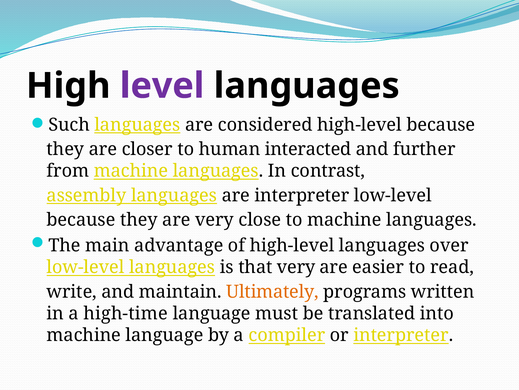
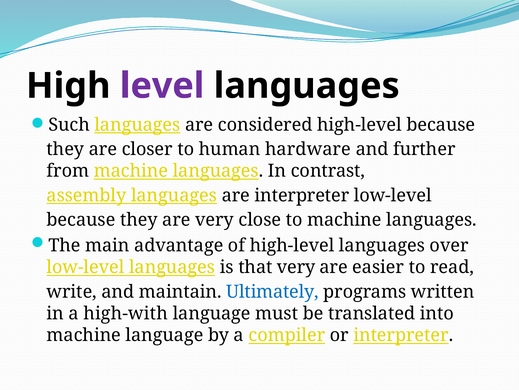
interacted: interacted -> hardware (308, 149)
Ultimately colour: orange -> blue (273, 291)
high-time: high-time -> high-with (126, 313)
